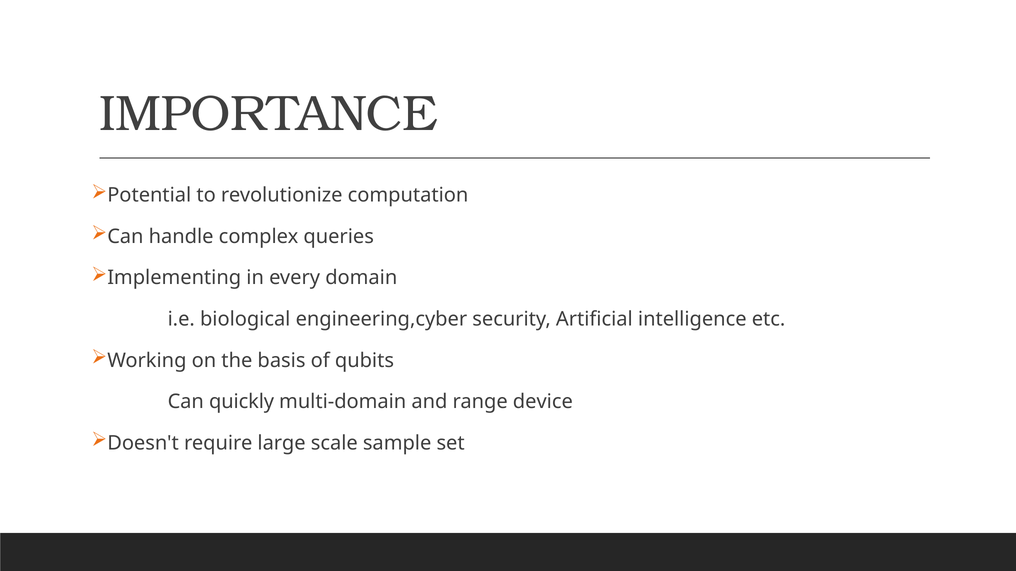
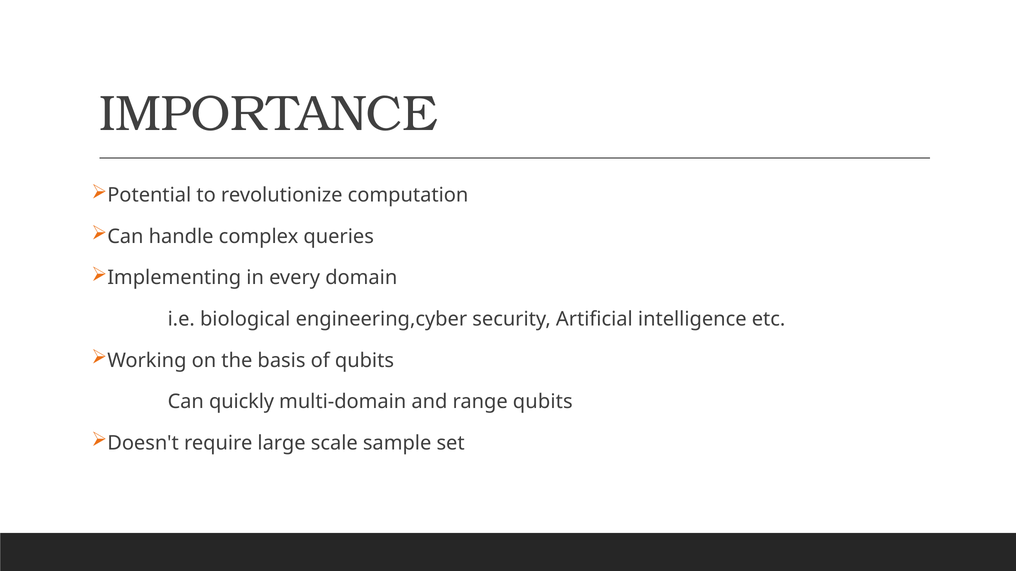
range device: device -> qubits (543, 402)
